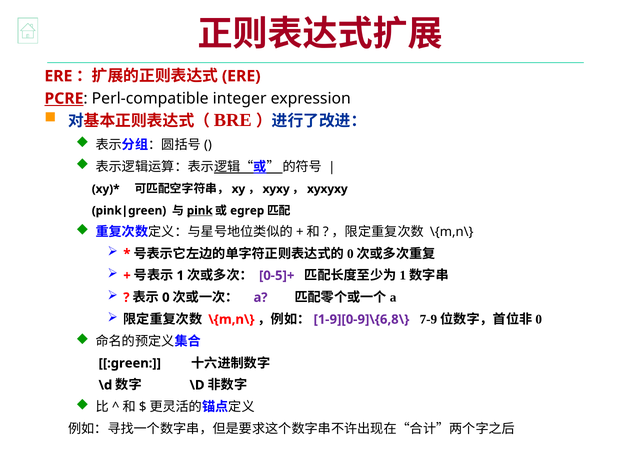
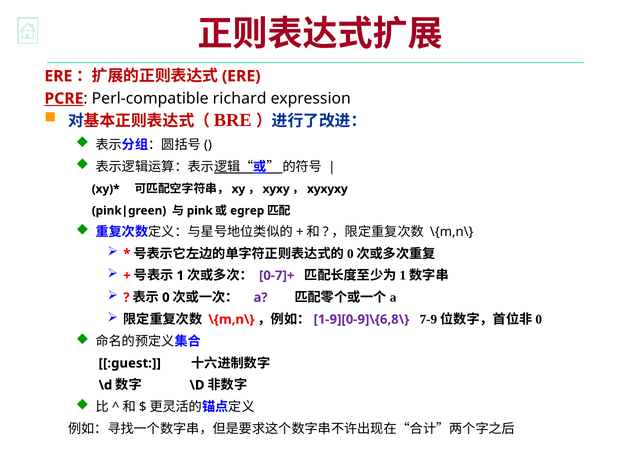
integer: integer -> richard (240, 99)
pink underline: present -> none (200, 211)
0-5]+: 0-5]+ -> 0-7]+ (277, 276)
:green: :green -> :guest (130, 363)
